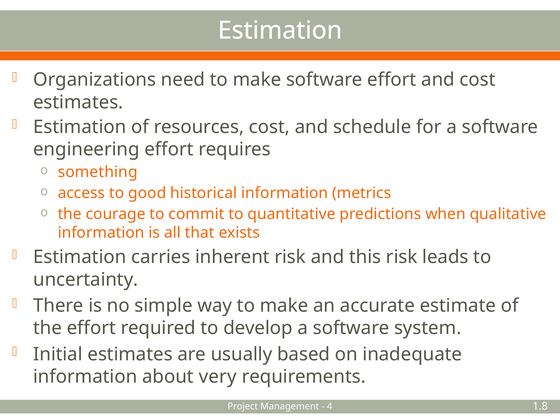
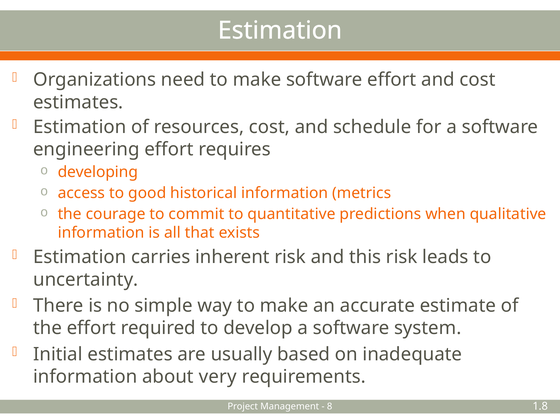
something: something -> developing (98, 172)
4: 4 -> 8 (330, 406)
